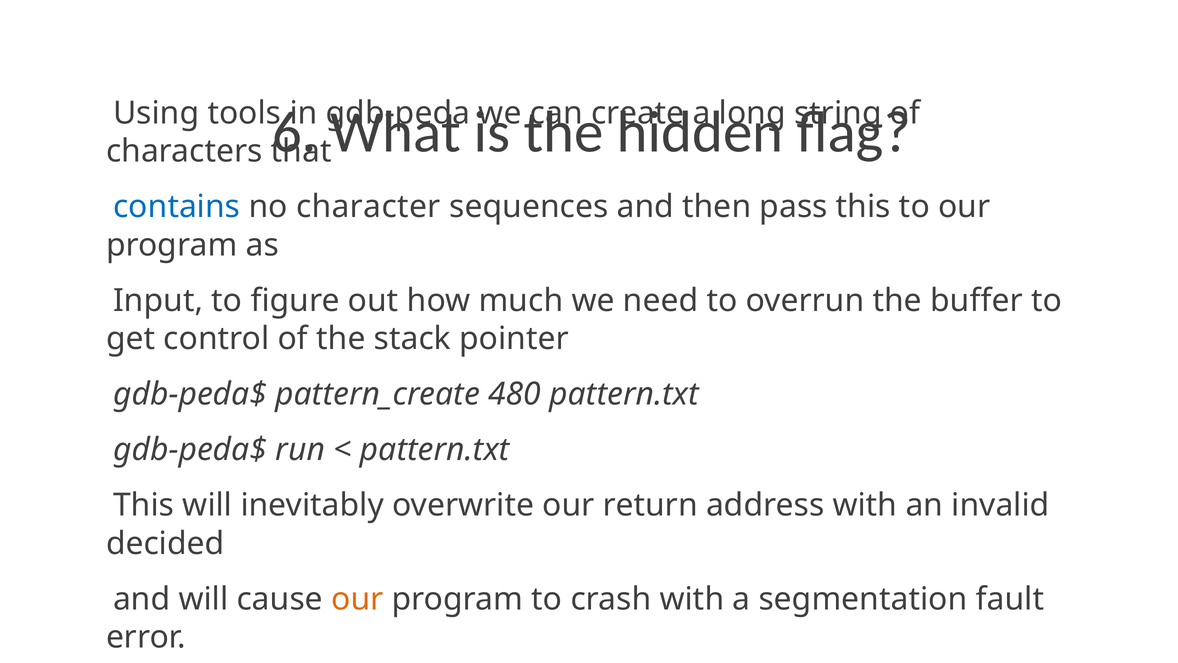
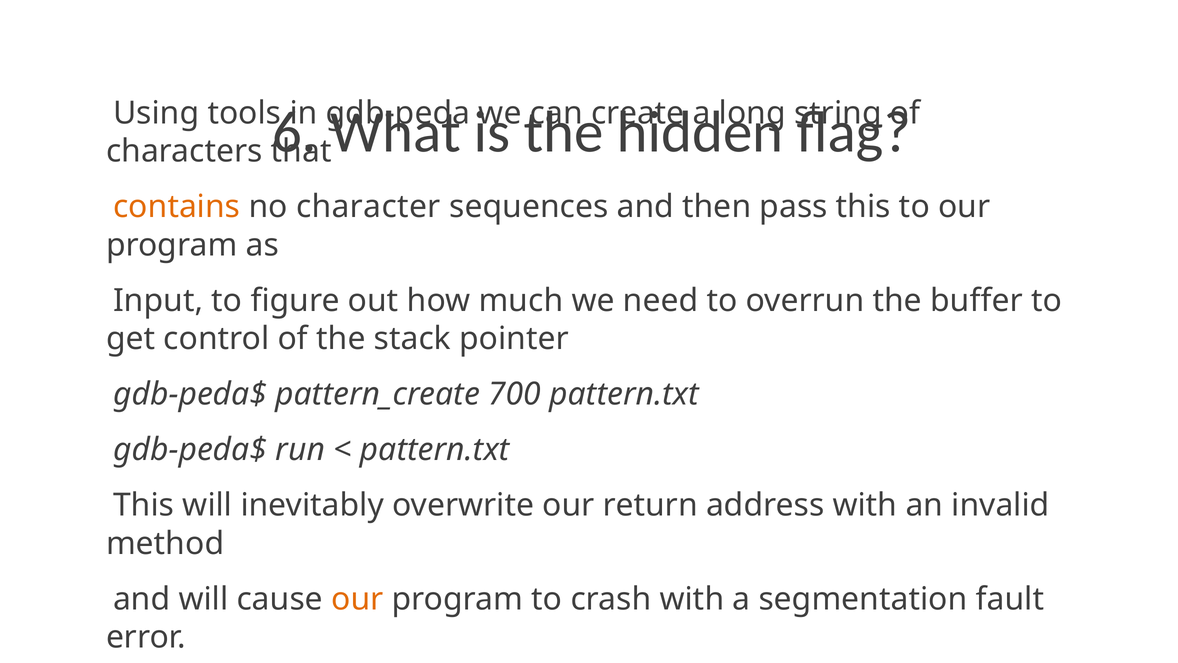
contains colour: blue -> orange (177, 207)
480: 480 -> 700 (515, 394)
decided: decided -> method (165, 543)
